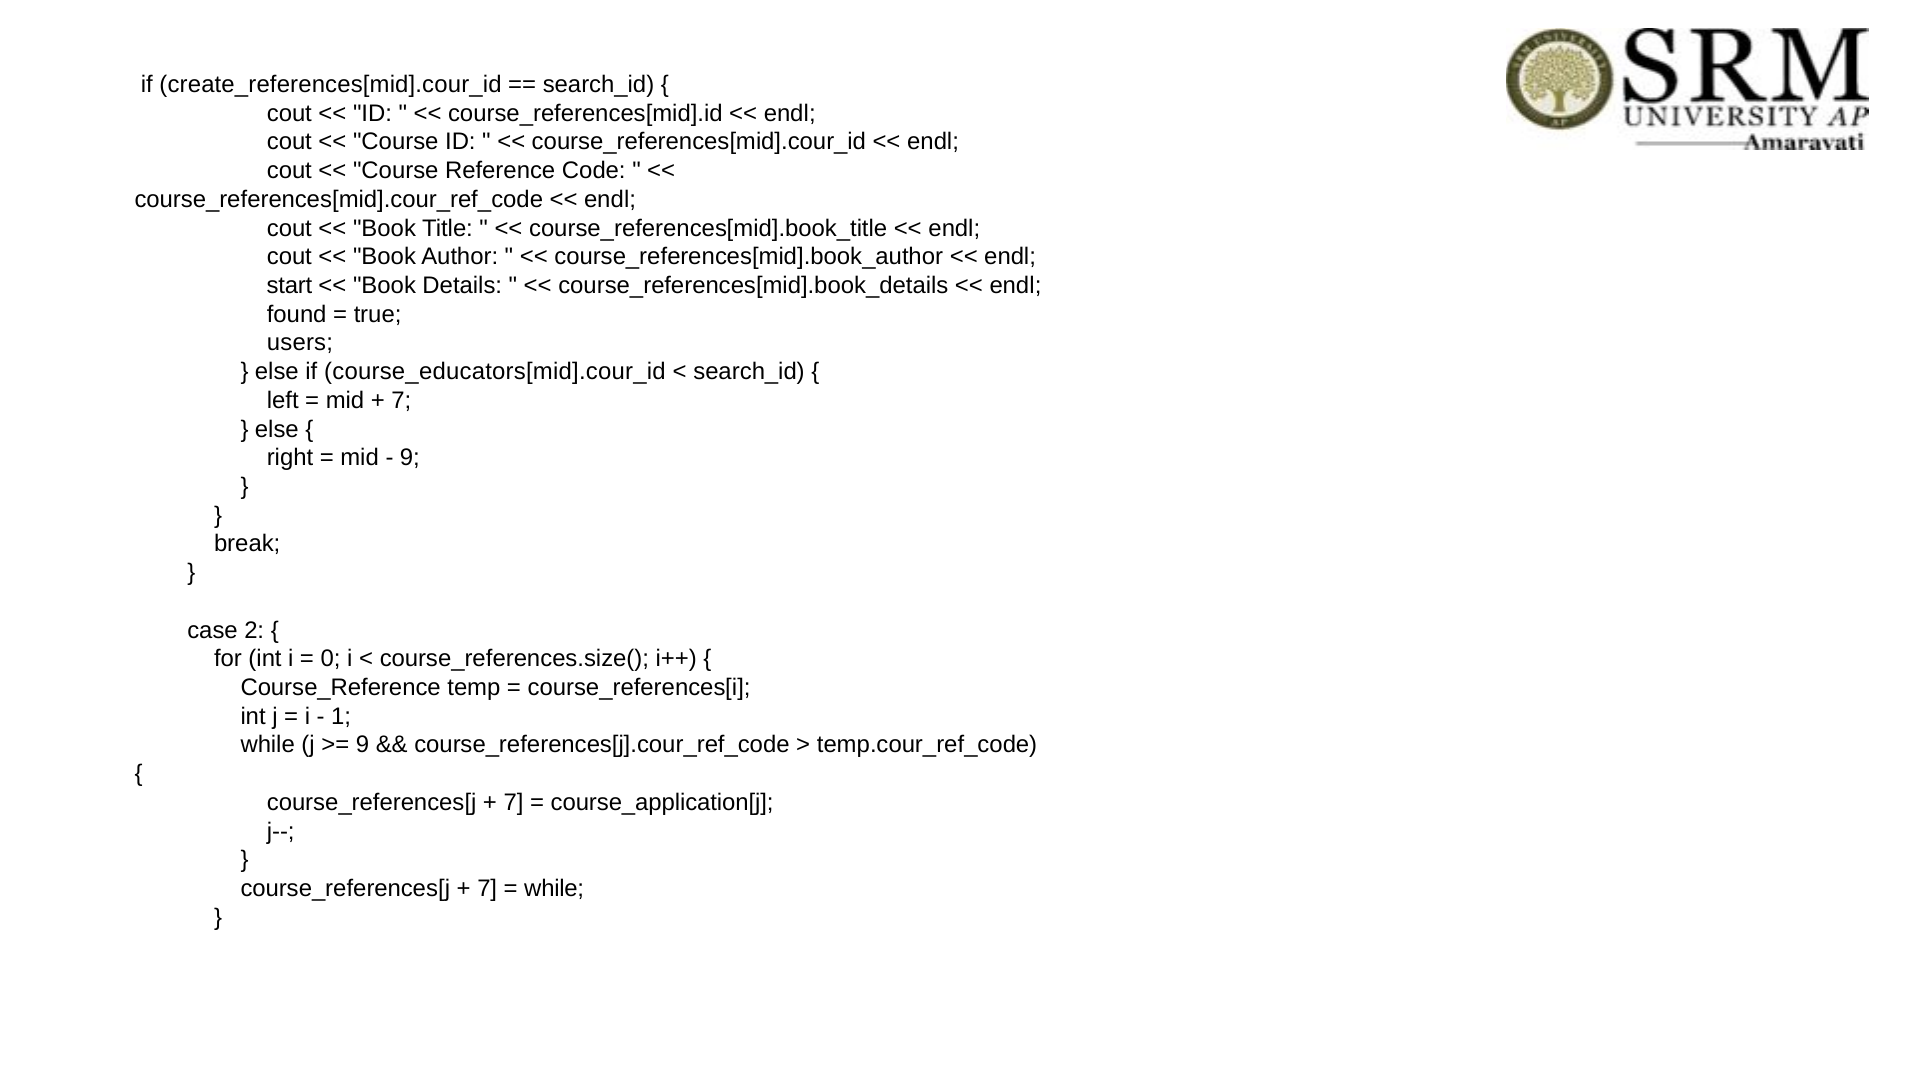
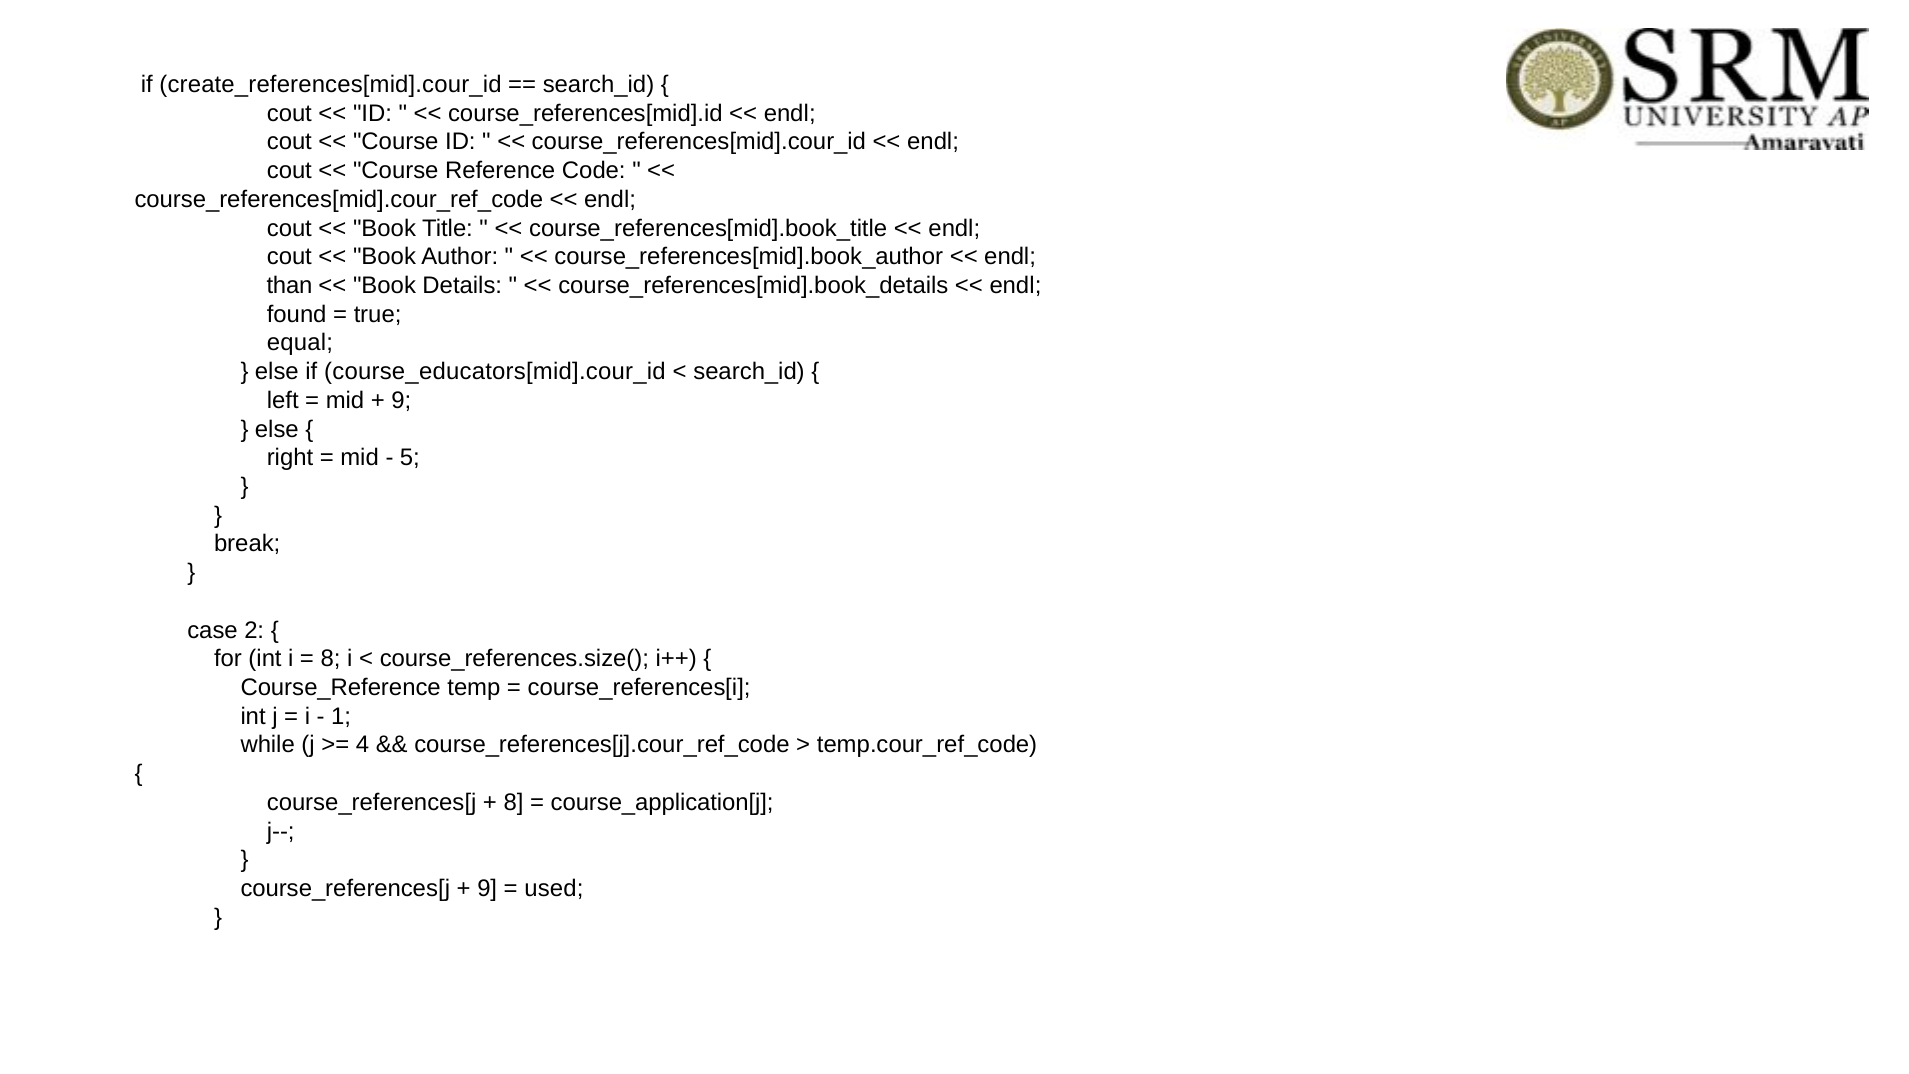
start: start -> than (289, 286)
users: users -> equal (300, 343)
7: 7 -> 9 (401, 400)
9: 9 -> 5 (410, 458)
0: 0 -> 8 (331, 659)
9: 9 -> 4 (362, 745)
7: 7 -> 8 (514, 802)
7: 7 -> 9 (487, 889)
while: while -> used (554, 889)
